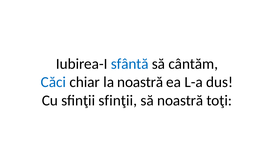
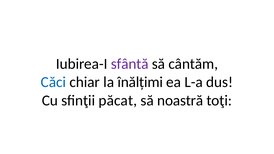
sfântă colour: blue -> purple (130, 64)
la noastră: noastră -> înălțimi (140, 82)
sfinţii sfinţii: sfinţii -> păcat (118, 100)
